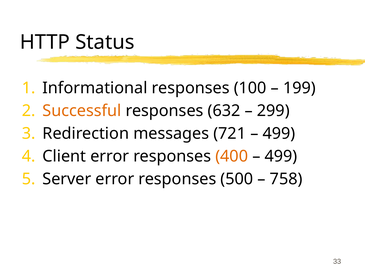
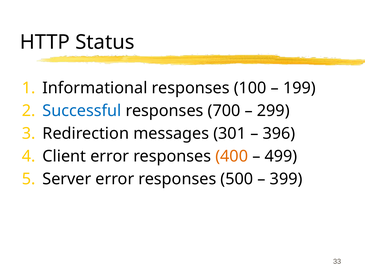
Successful colour: orange -> blue (82, 111)
632: 632 -> 700 (224, 111)
721: 721 -> 301 (230, 133)
499: 499 -> 396 (279, 133)
758: 758 -> 399 (286, 179)
